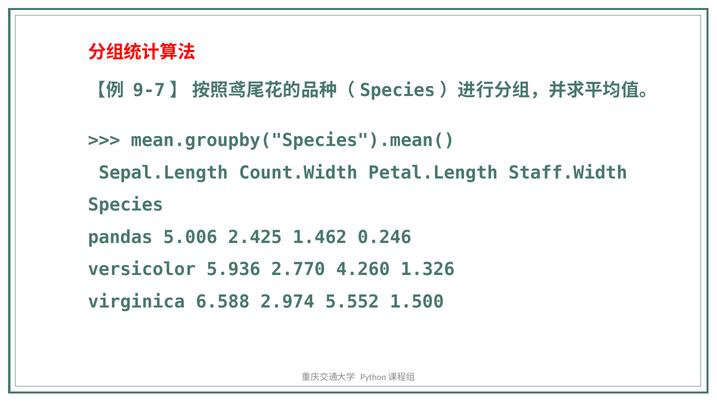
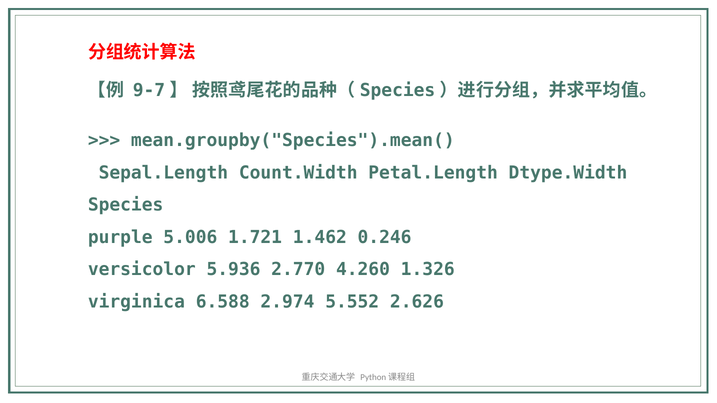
Staff.Width: Staff.Width -> Dtype.Width (568, 173)
pandas: pandas -> purple (120, 237)
2.425: 2.425 -> 1.721 (255, 237)
1.500: 1.500 -> 2.626 (417, 302)
